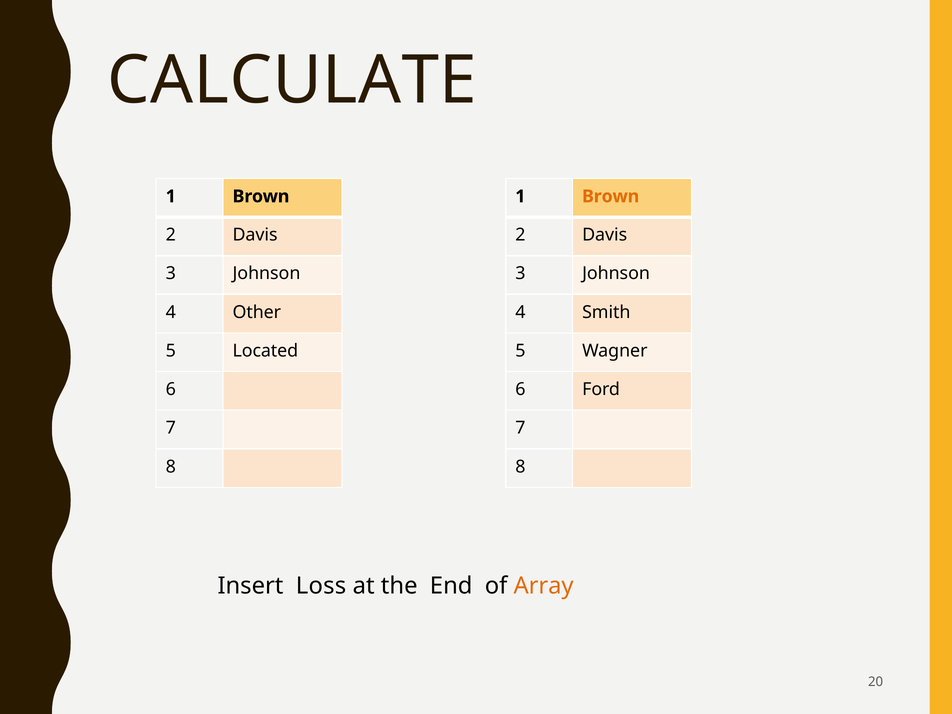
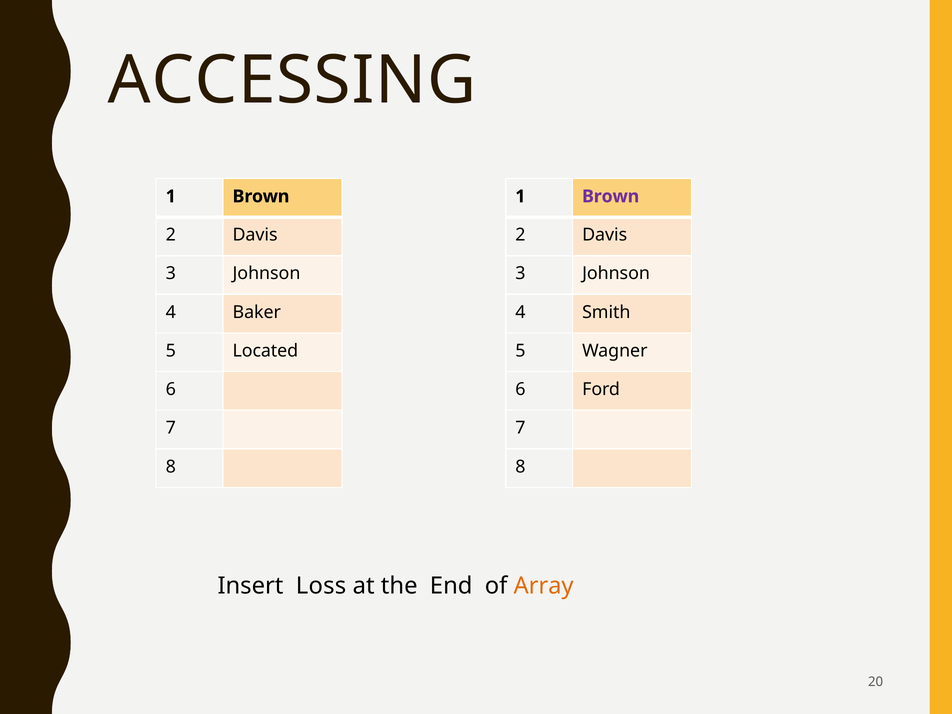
CALCULATE: CALCULATE -> ACCESSING (292, 81)
Brown colour: orange -> purple (611, 196)
Other: Other -> Baker (257, 312)
